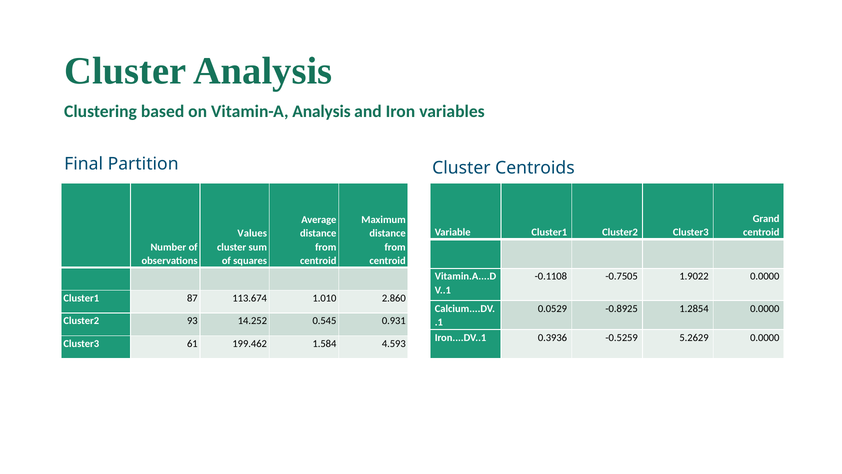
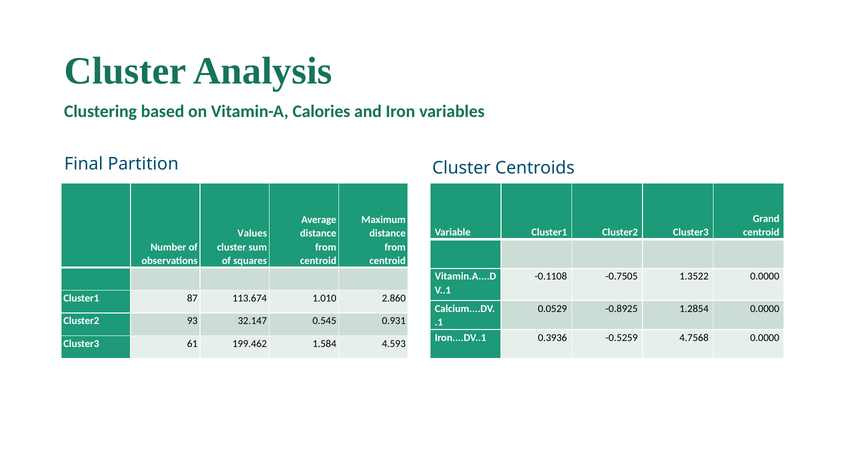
Vitamin-A Analysis: Analysis -> Calories (321, 111)
1.9022: 1.9022 -> 1.3522 (694, 276)
14.252: 14.252 -> 32.147 (252, 321)
5.2629: 5.2629 -> 4.7568 (694, 337)
